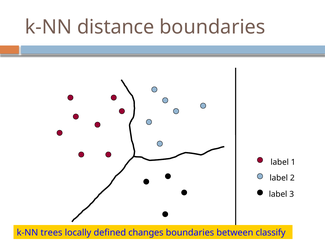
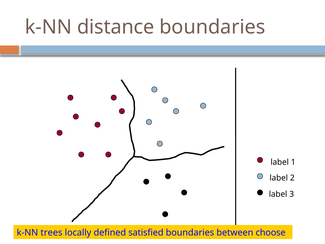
changes: changes -> satisfied (146, 232)
classify: classify -> choose (271, 232)
